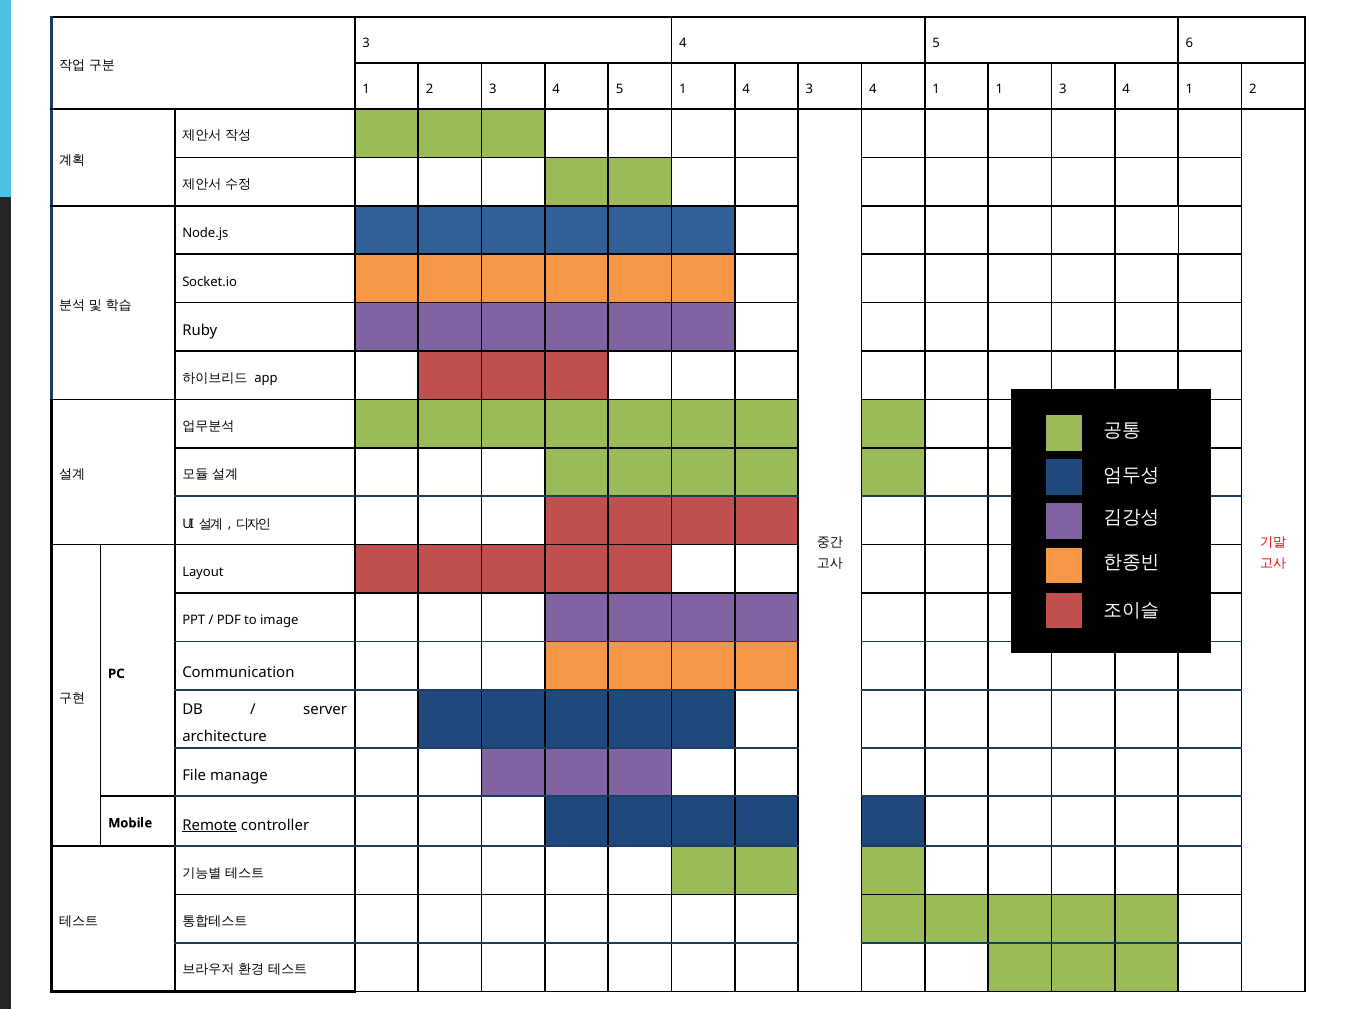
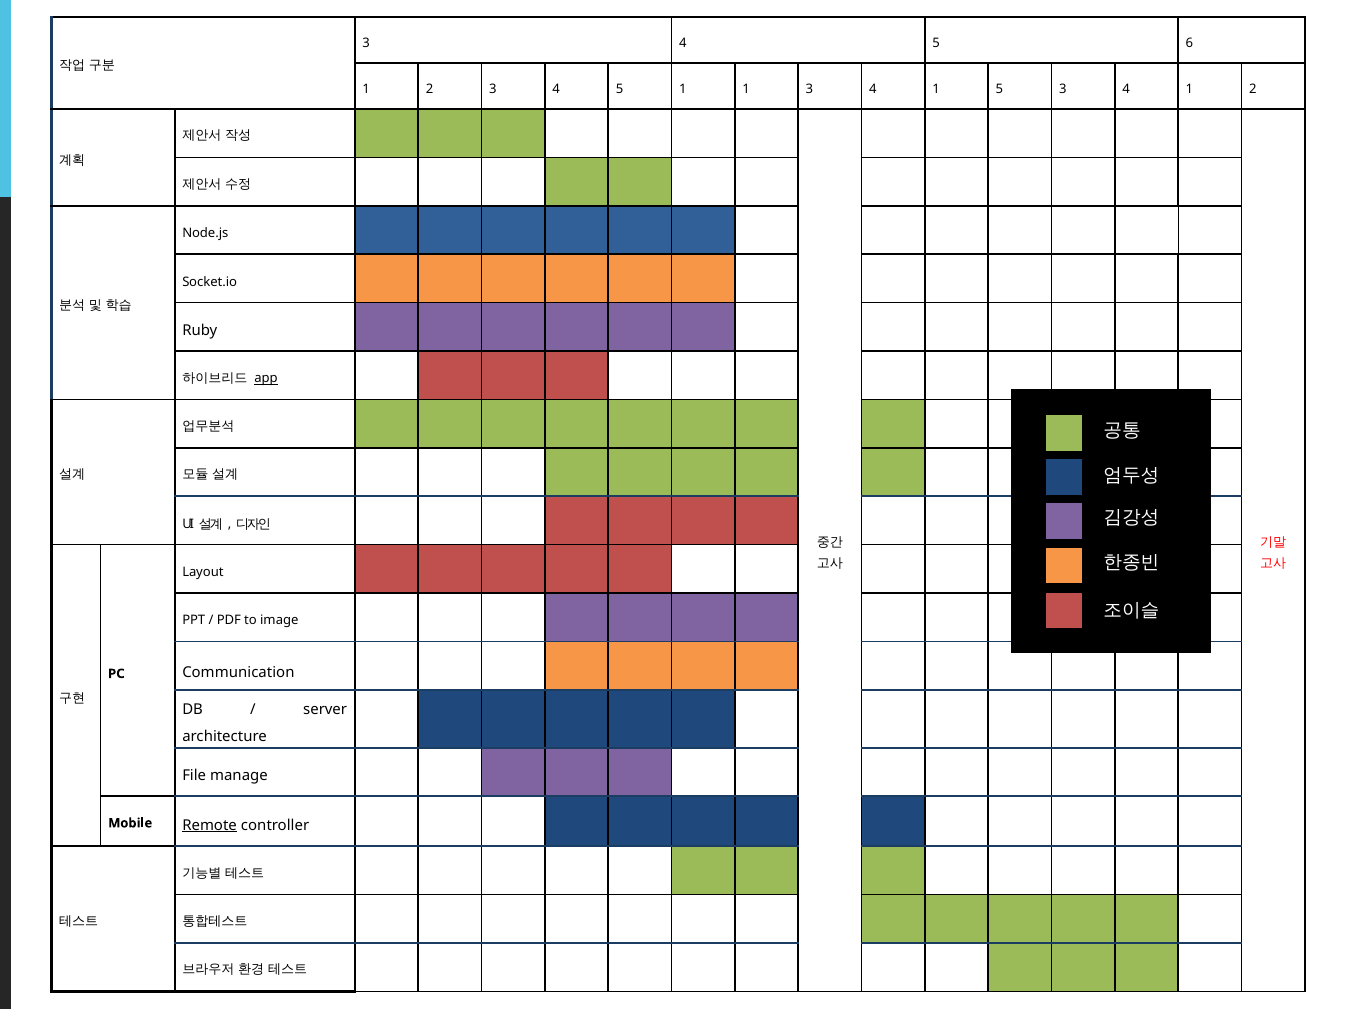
1 4: 4 -> 1 (746, 89)
1 1: 1 -> 5 (999, 89)
app underline: none -> present (266, 379)
